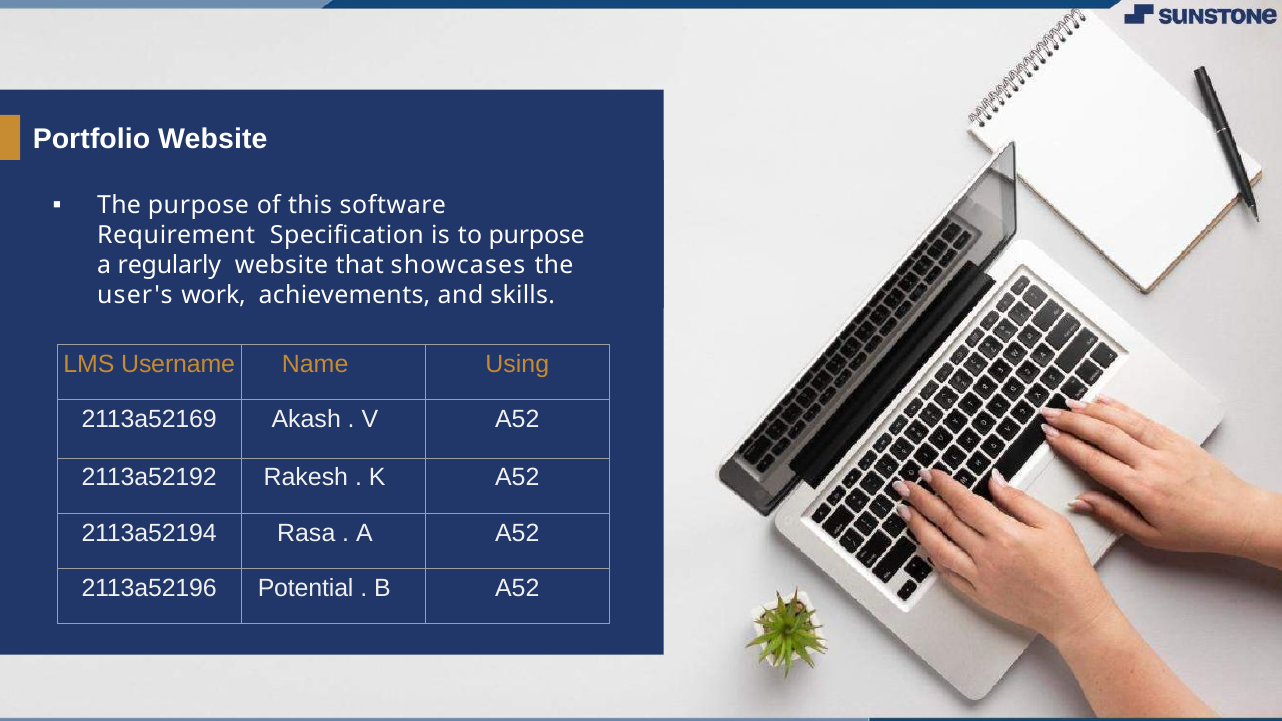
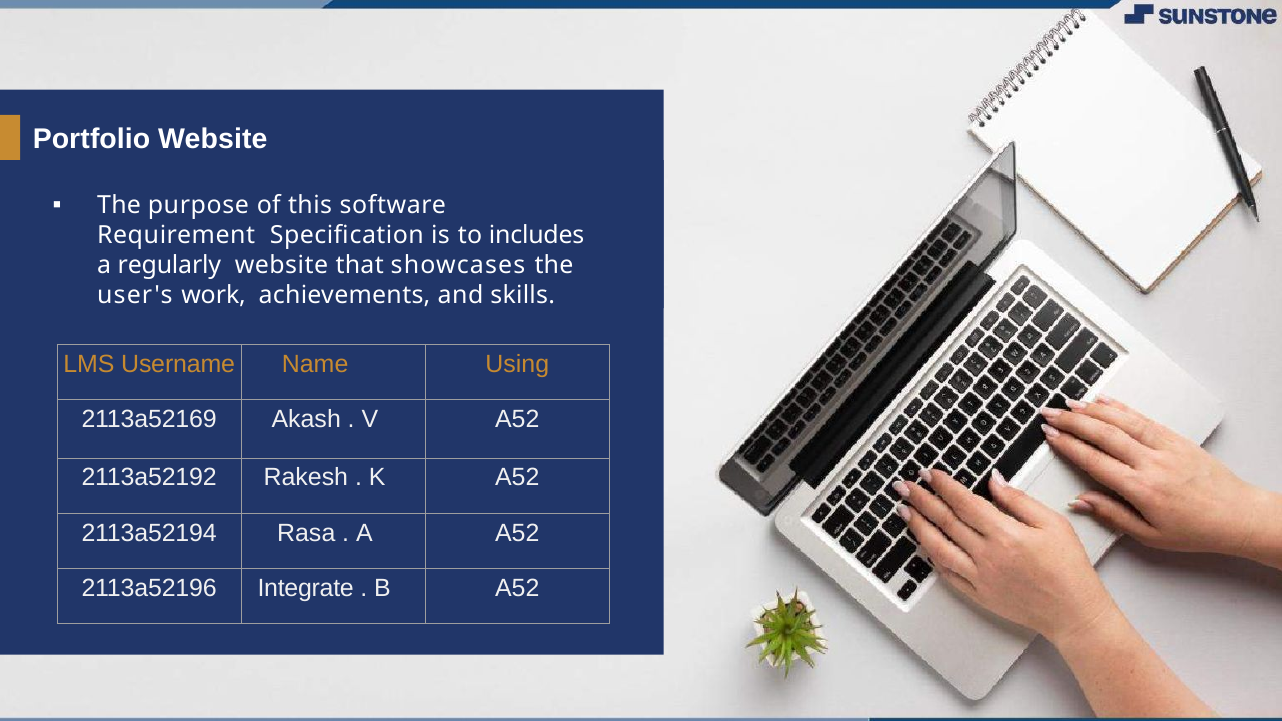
to purpose: purpose -> includes (537, 235)
Potential: Potential -> Integrate (306, 588)
